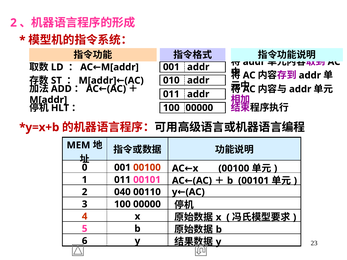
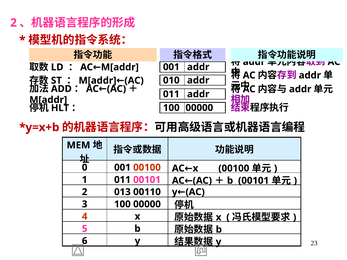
040: 040 -> 013 (122, 192)
